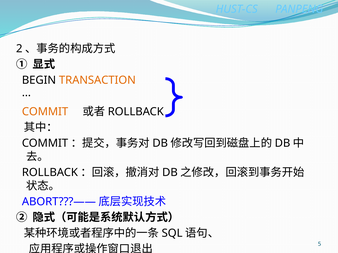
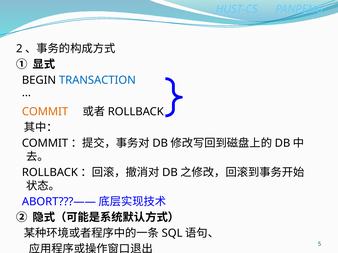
TRANSACTION colour: orange -> blue (97, 80)
